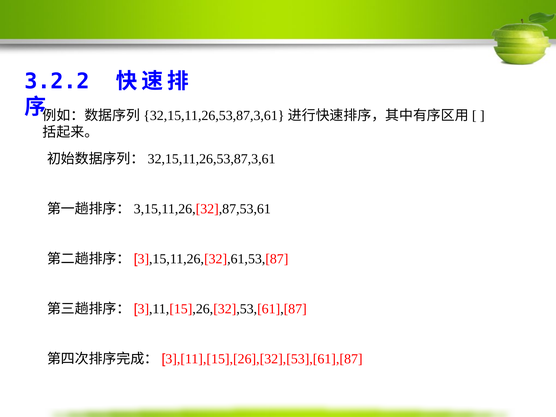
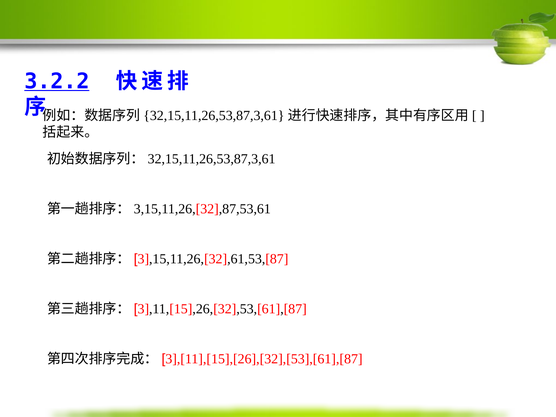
3.2.2 underline: none -> present (57, 81)
